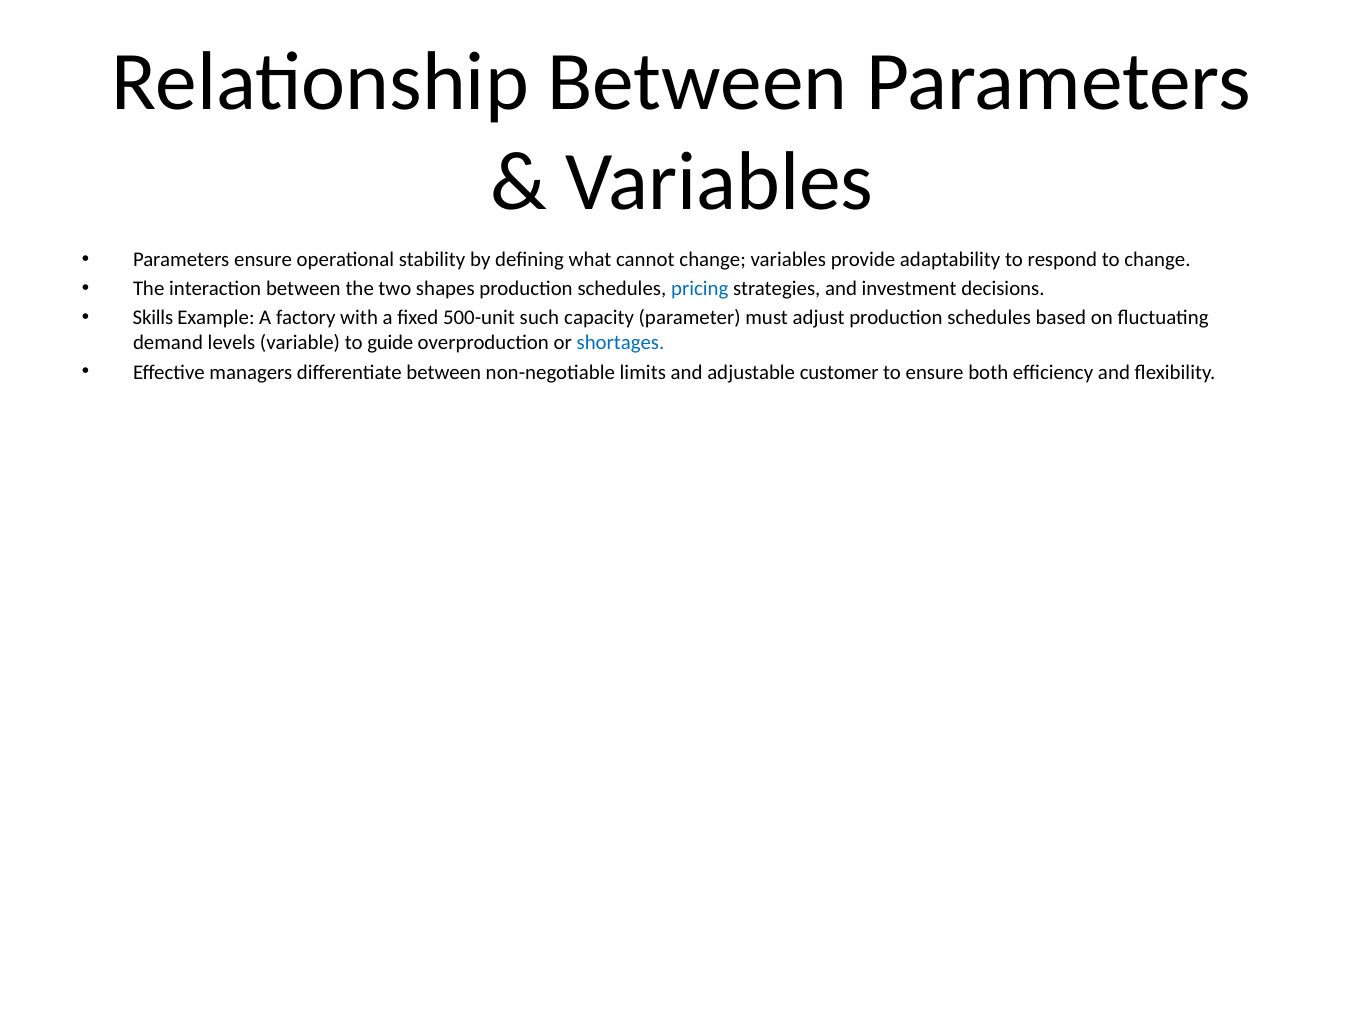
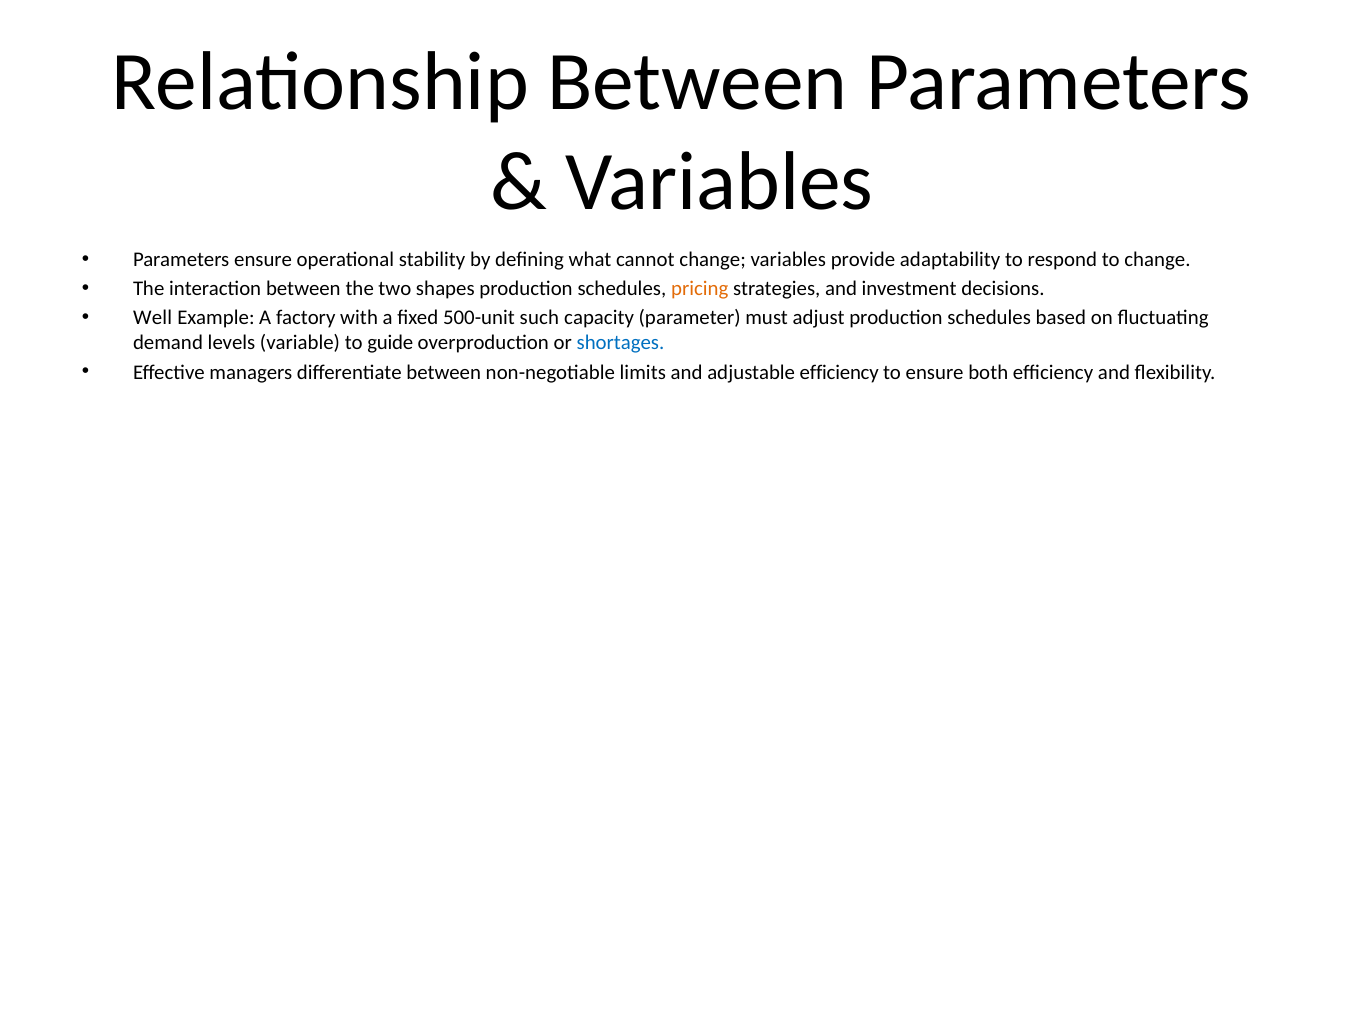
pricing colour: blue -> orange (700, 289)
Skills: Skills -> Well (153, 318)
adjustable customer: customer -> efficiency (839, 372)
